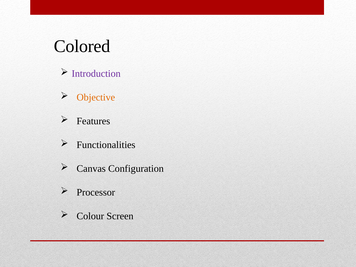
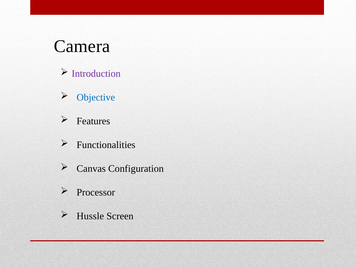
Colored: Colored -> Camera (82, 46)
Objective colour: orange -> blue (96, 97)
Colour: Colour -> Hussle (90, 216)
